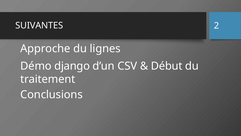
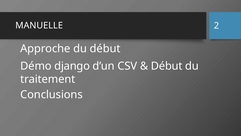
SUIVANTES: SUIVANTES -> MANUELLE (39, 26)
du lignes: lignes -> début (105, 48)
